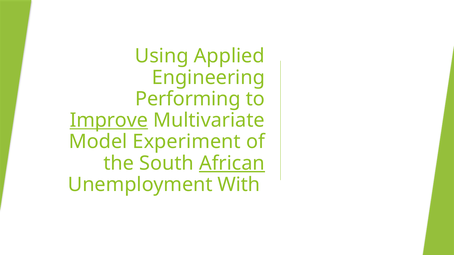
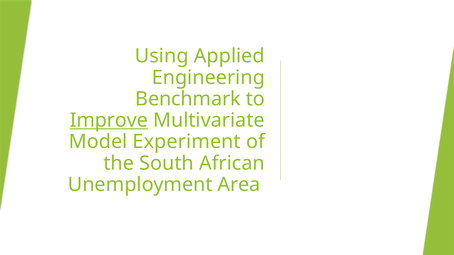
Performing: Performing -> Benchmark (188, 99)
African underline: present -> none (232, 163)
With: With -> Area (239, 185)
